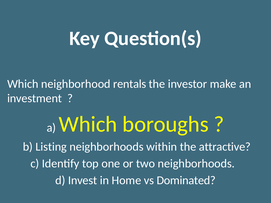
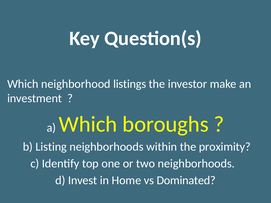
rentals: rentals -> listings (130, 84)
attractive: attractive -> proximity (225, 147)
